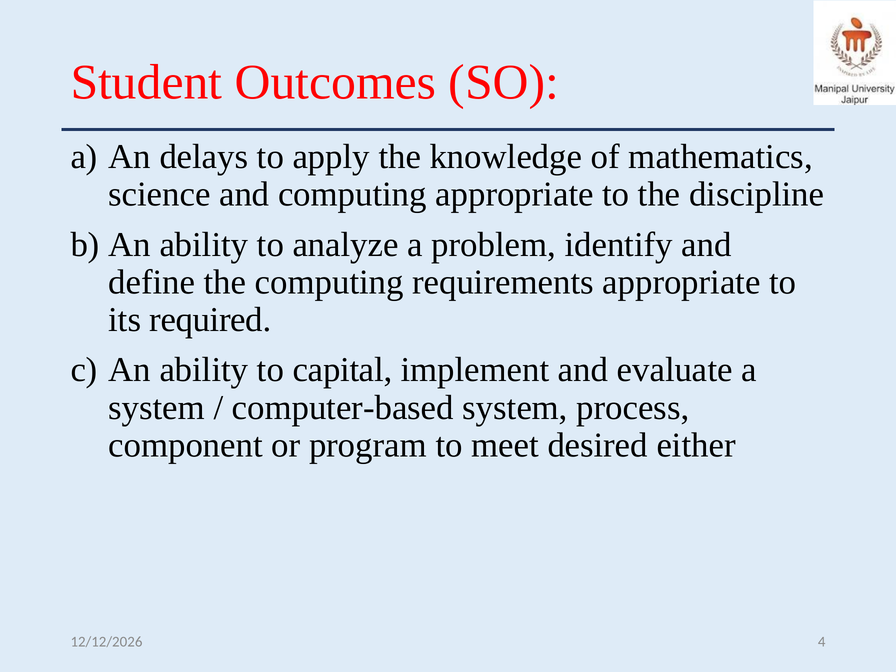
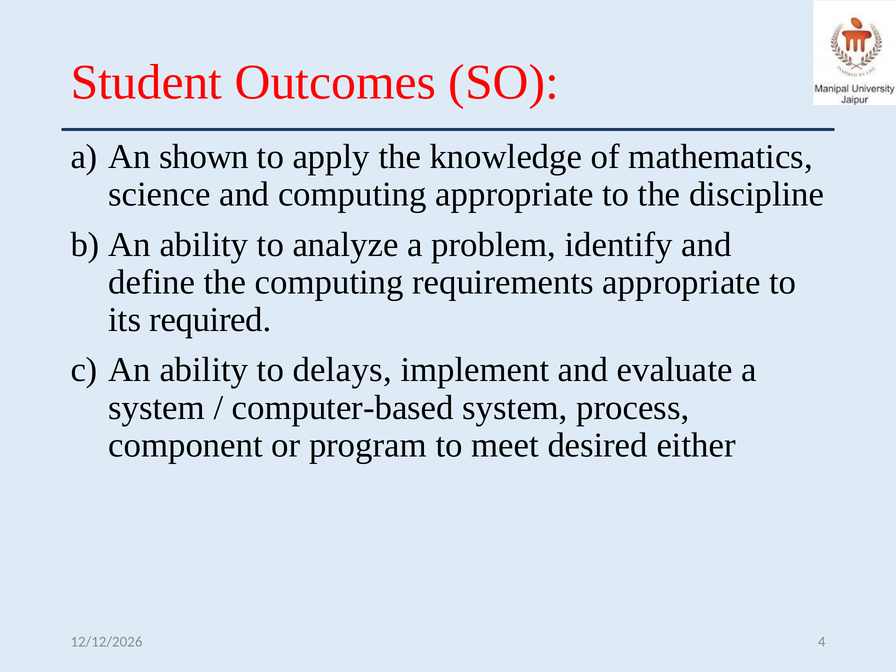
delays: delays -> shown (204, 157)
capital: capital -> delays (342, 370)
